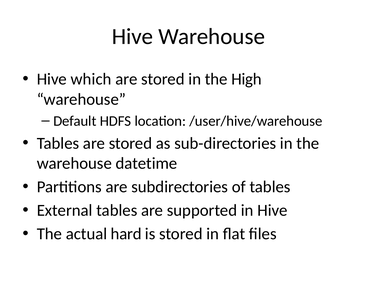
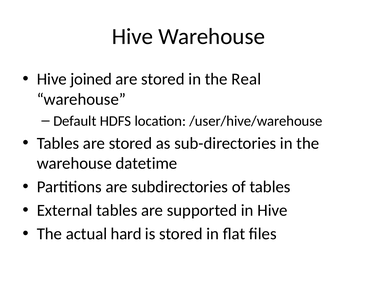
which: which -> joined (91, 79)
High: High -> Real (246, 79)
